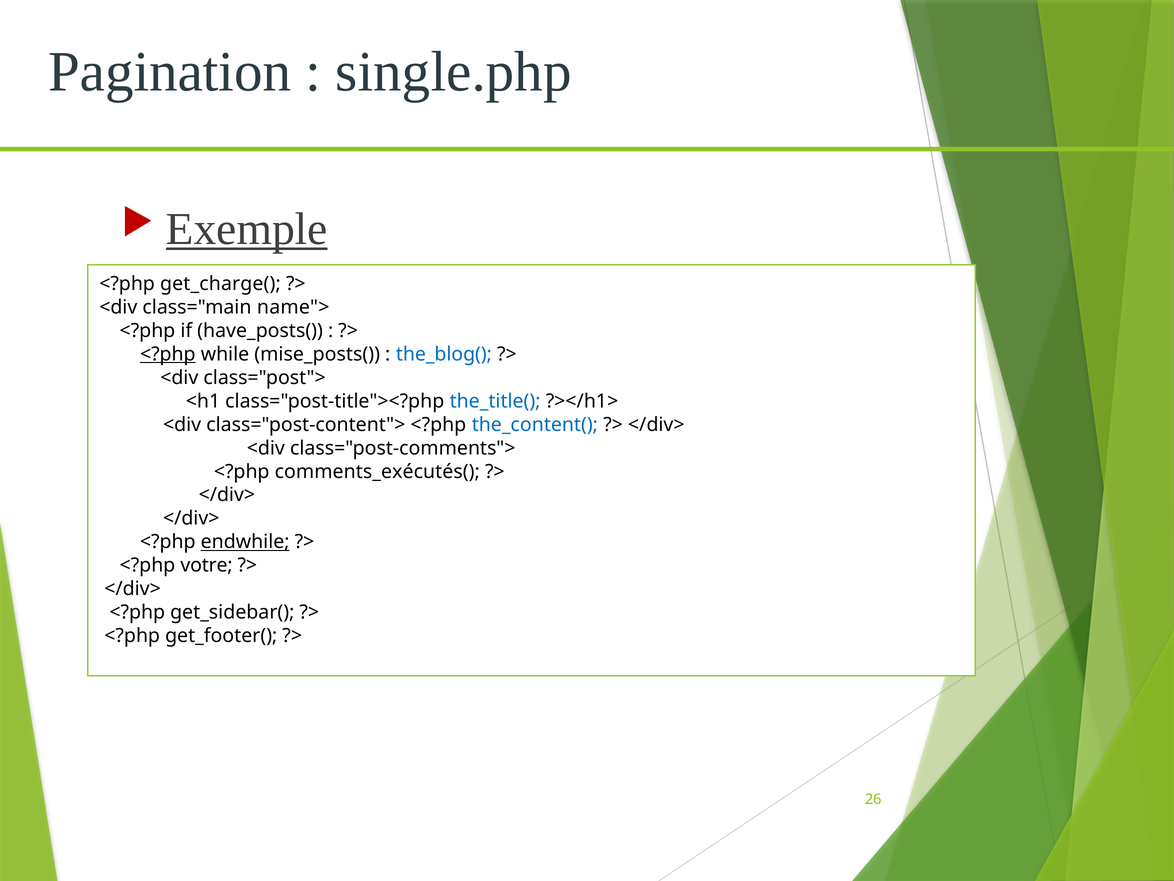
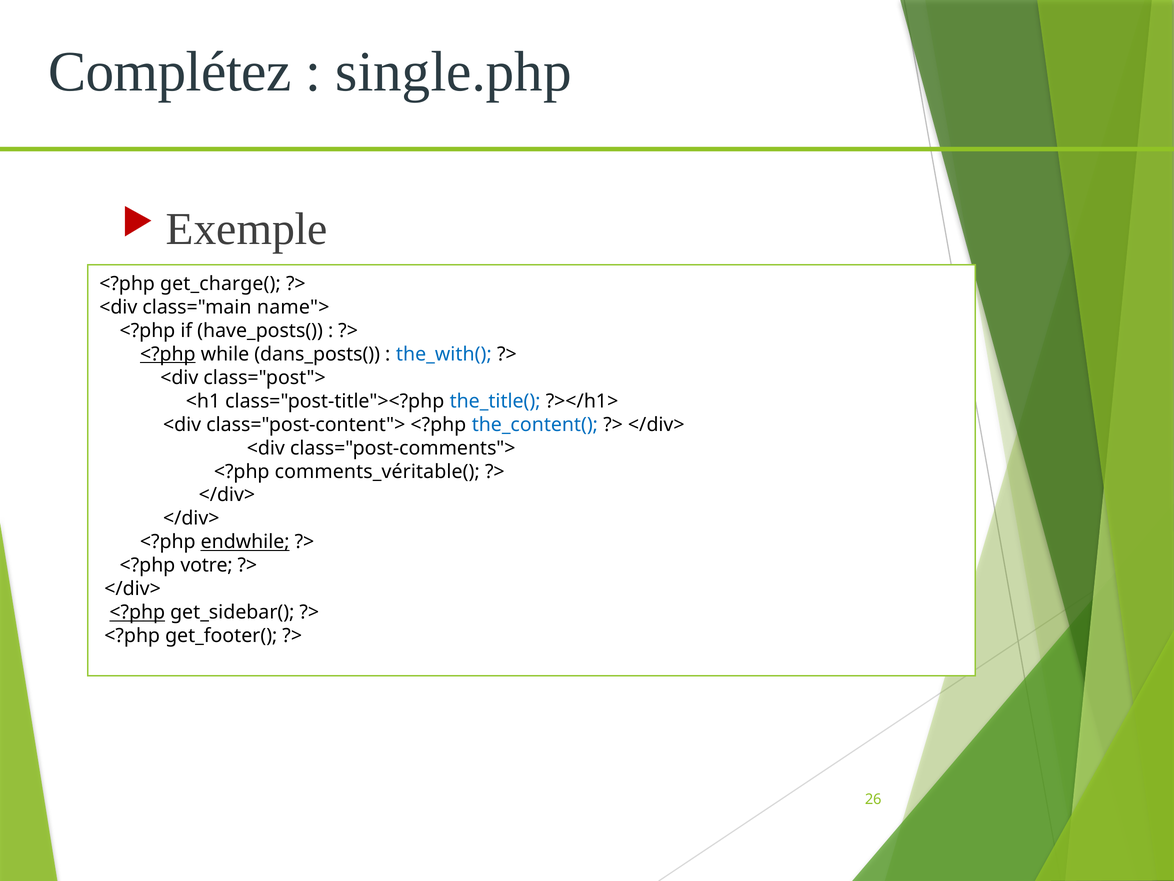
Pagination: Pagination -> Complétez (170, 72)
Exemple underline: present -> none (247, 229)
mise_posts(: mise_posts( -> dans_posts( (317, 354)
the_blog(: the_blog( -> the_with( (444, 354)
comments_exécutés(: comments_exécutés( -> comments_véritable( (377, 471)
<?php underline: none -> present (137, 612)
